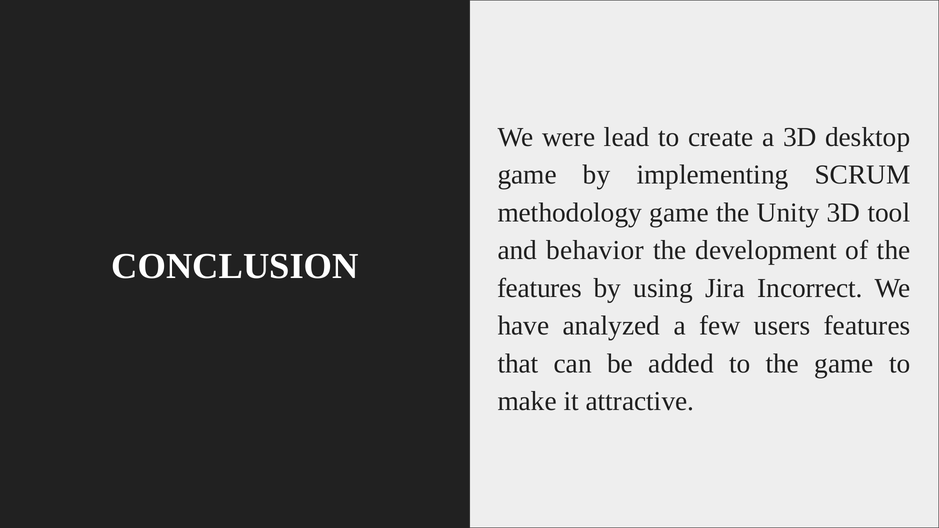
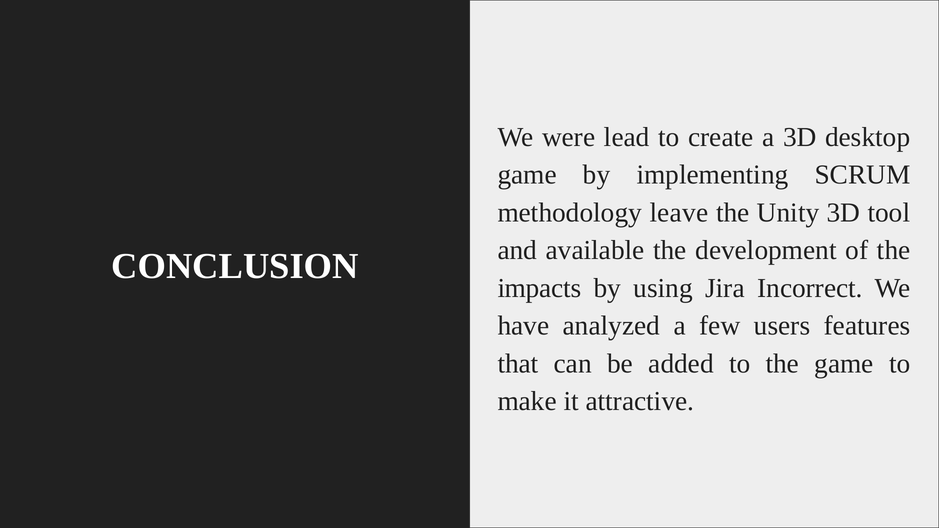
methodology game: game -> leave (679, 213)
behavior: behavior -> available (595, 250)
features: features -> impacts (539, 288)
